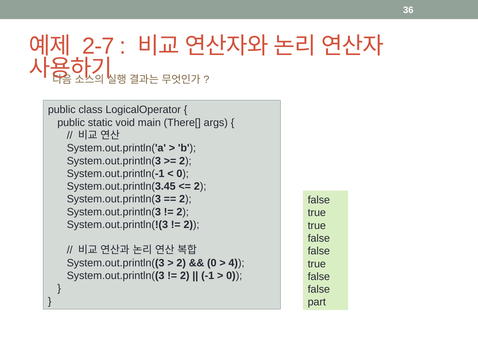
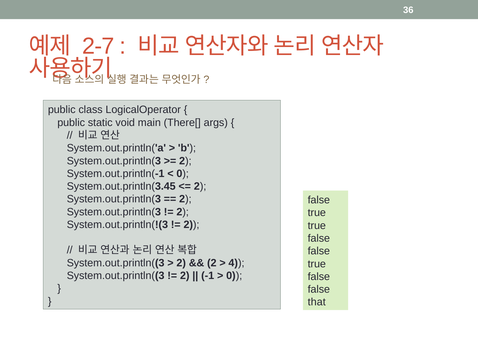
0: 0 -> 2 (212, 263)
part: part -> that (317, 302)
